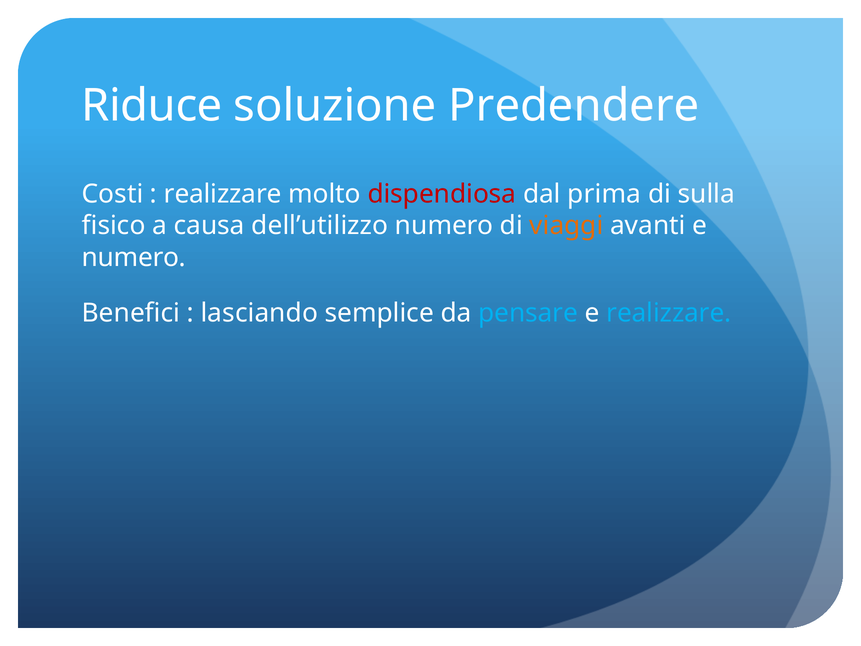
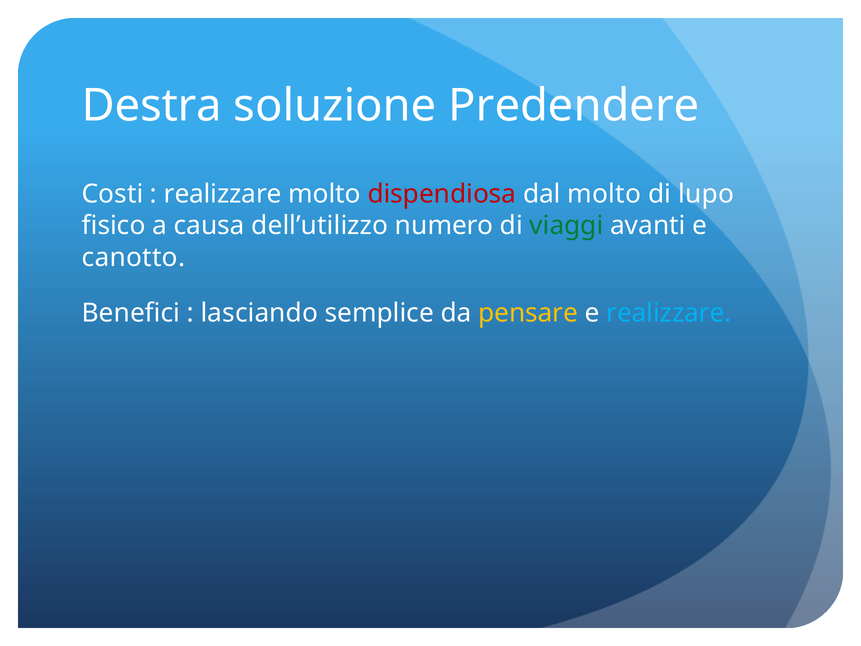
Riduce: Riduce -> Destra (152, 106)
dal prima: prima -> molto (604, 194)
sulla: sulla -> lupo (706, 194)
viaggi colour: orange -> green (566, 226)
numero: numero -> canotto (134, 257)
pensare colour: light blue -> yellow (528, 313)
